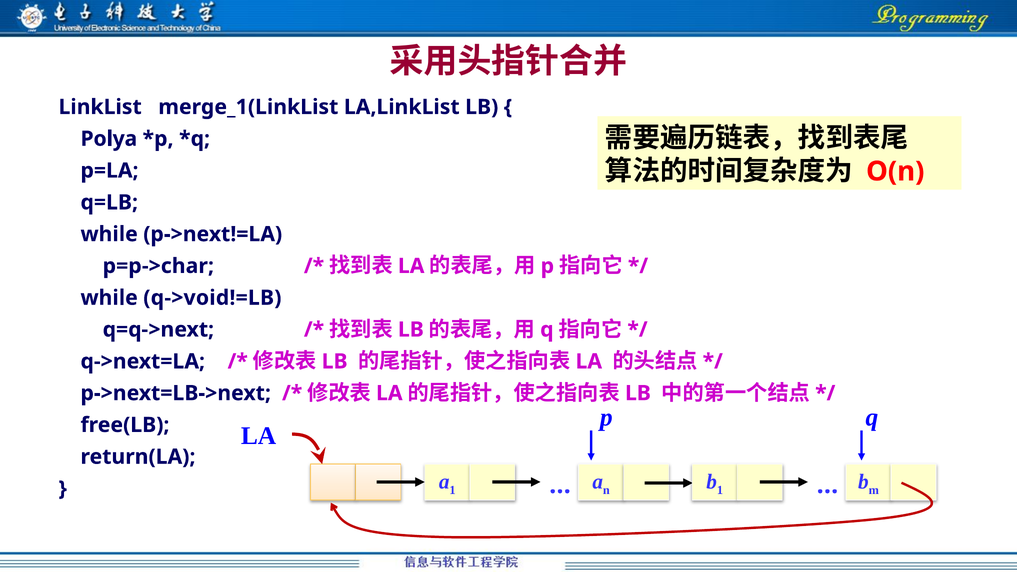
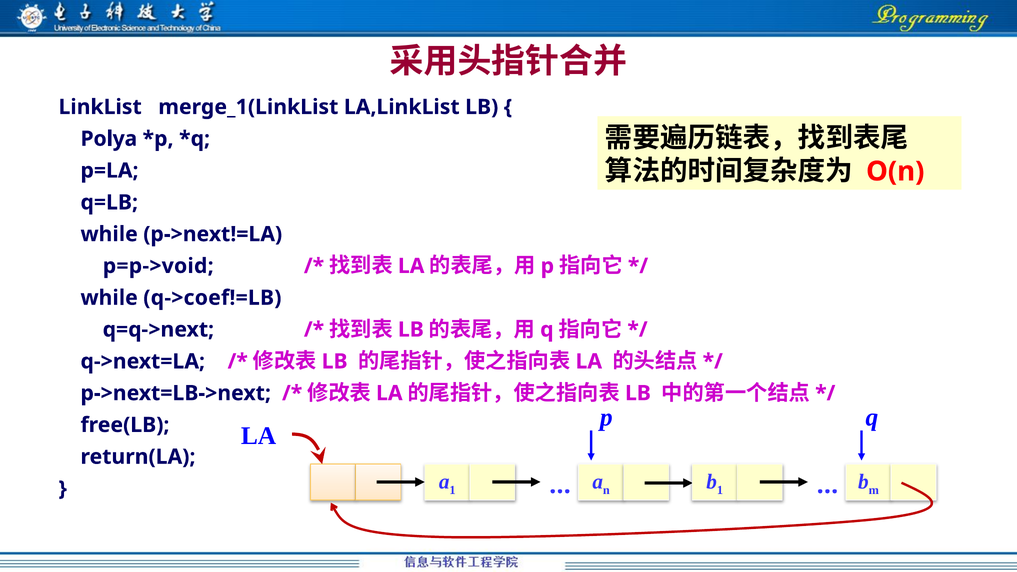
p=p->char: p=p->char -> p=p->void (158, 266)
q->void!=LB: q->void!=LB -> q->coef!=LB (212, 298)
